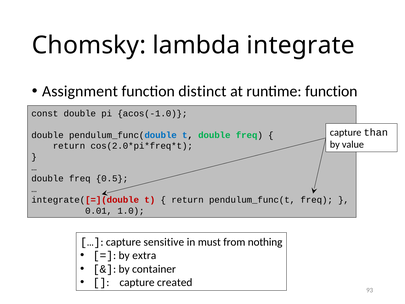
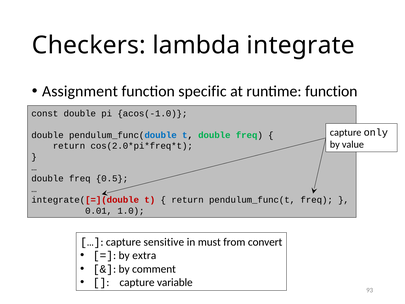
Chomsky: Chomsky -> Checkers (89, 45)
distinct: distinct -> specific (202, 91)
than: than -> only (376, 132)
nothing: nothing -> convert (265, 242)
container: container -> comment (154, 269)
created: created -> variable (175, 282)
